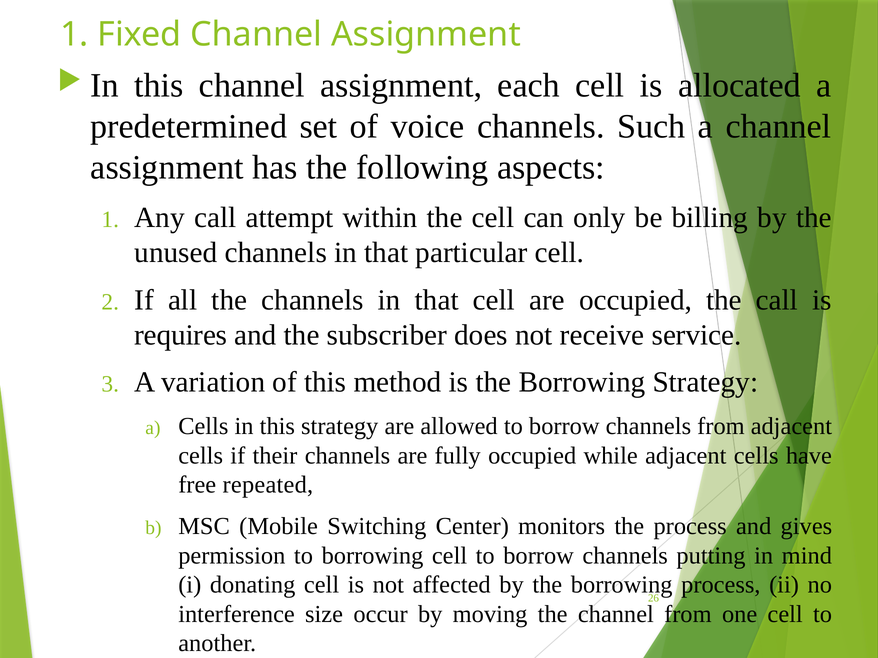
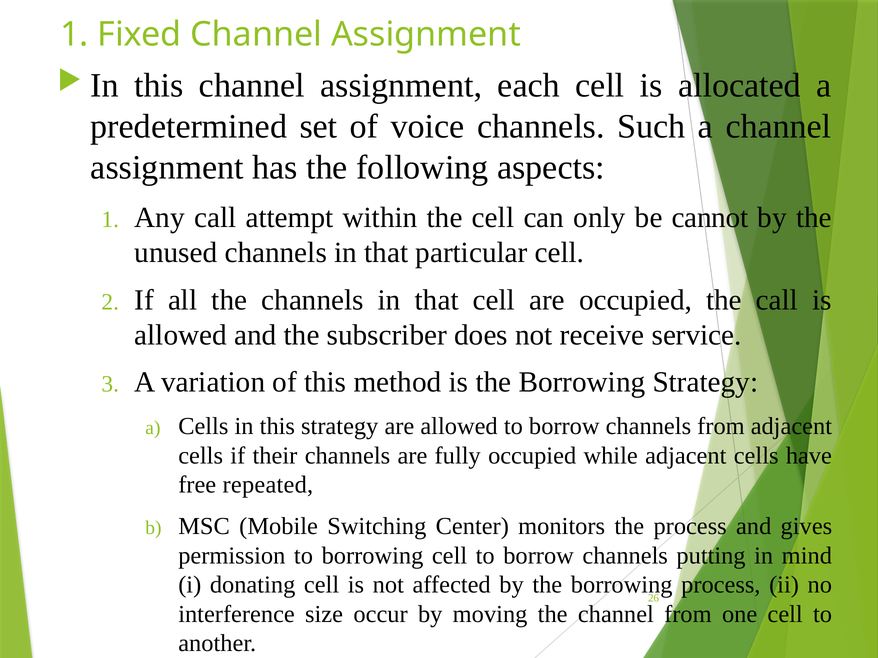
billing: billing -> cannot (710, 218)
requires: requires -> allowed (181, 335)
